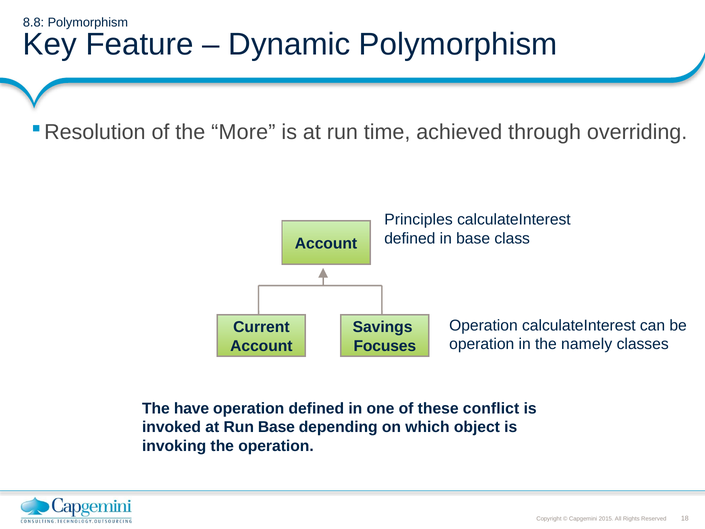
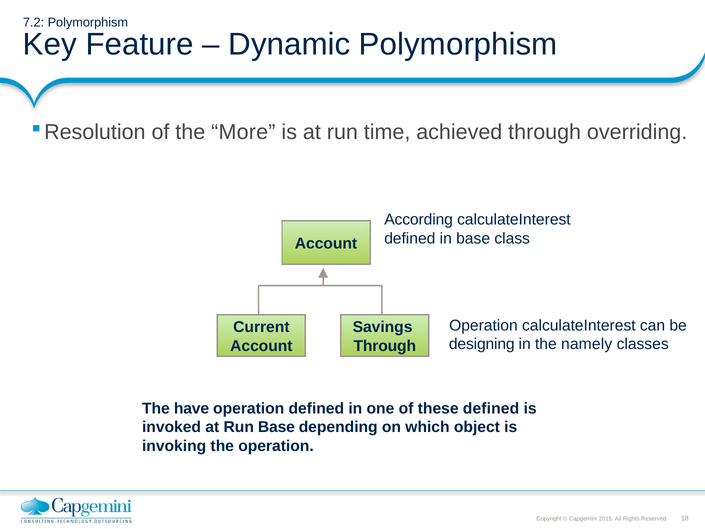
8.8: 8.8 -> 7.2 (34, 22)
Principles: Principles -> According (419, 220)
operation: operation -> designing (482, 344)
Focuses: Focuses -> Through (385, 346)
these conflict: conflict -> defined (491, 408)
